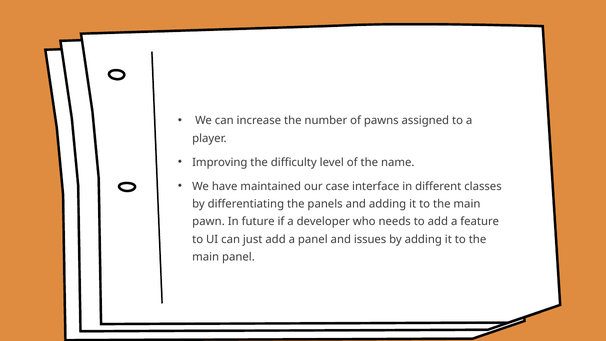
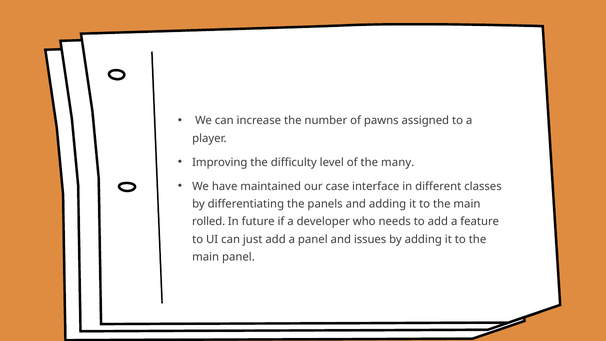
name: name -> many (398, 162)
pawn: pawn -> rolled (209, 222)
